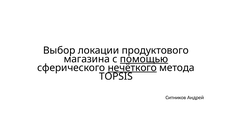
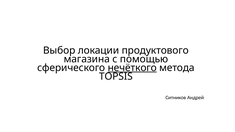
помощью underline: present -> none (144, 59)
